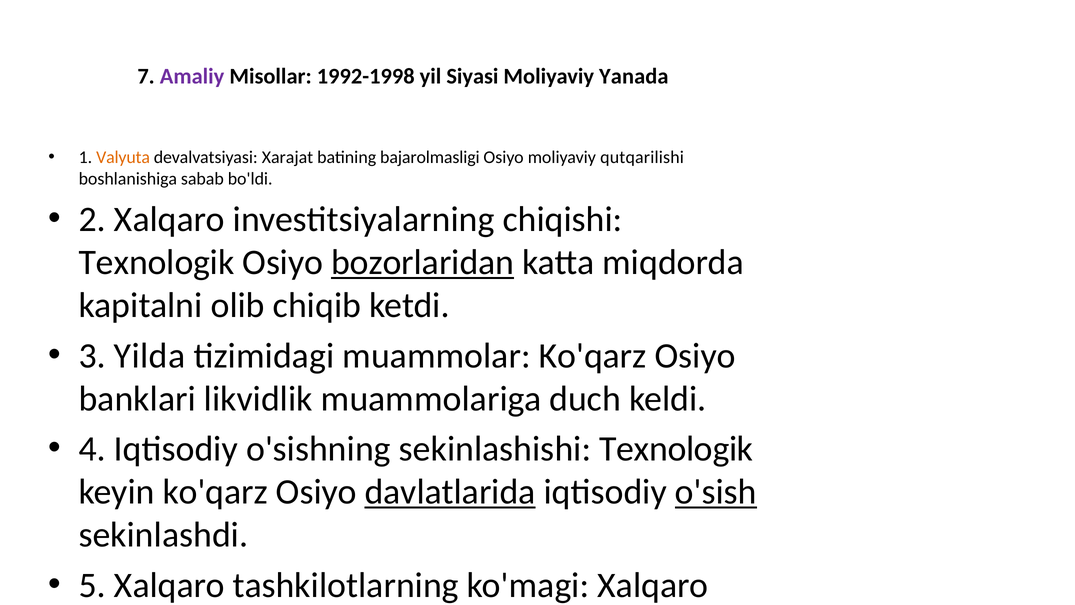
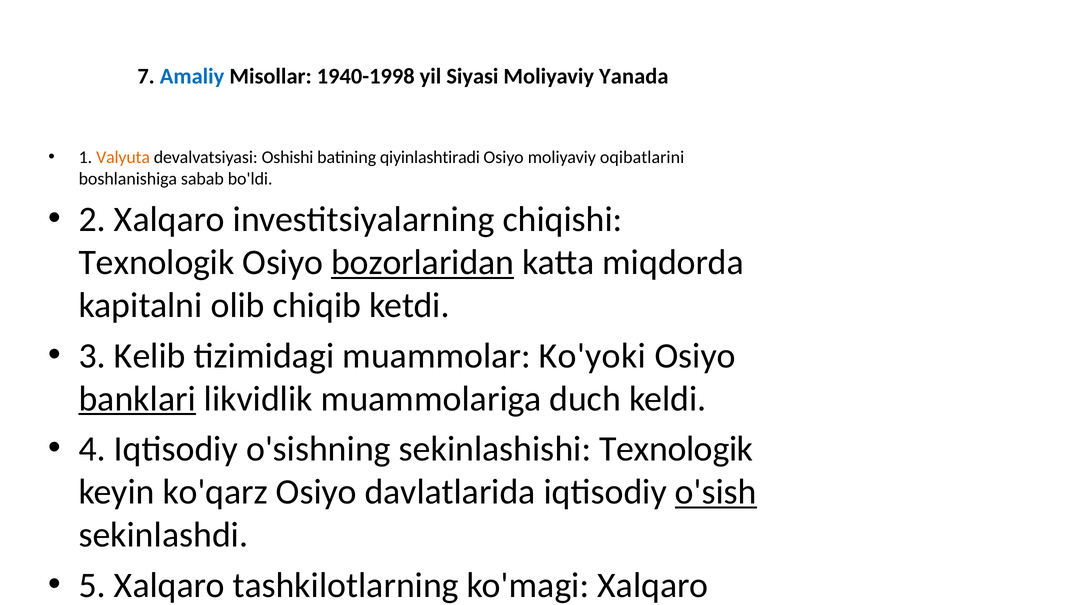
Amaliy colour: purple -> blue (192, 76)
1992-1998: 1992-1998 -> 1940-1998 (366, 76)
Xarajat: Xarajat -> Oshishi (288, 157)
bajarolmasligi: bajarolmasligi -> qiyinlashtiradi (430, 157)
qutqarilishi: qutqarilishi -> oqibatlarini (642, 157)
Yilda: Yilda -> Kelib (150, 356)
muammolar Ko'qarz: Ko'qarz -> Ko'yoki (592, 356)
banklari underline: none -> present (137, 399)
davlatlarida underline: present -> none (450, 492)
